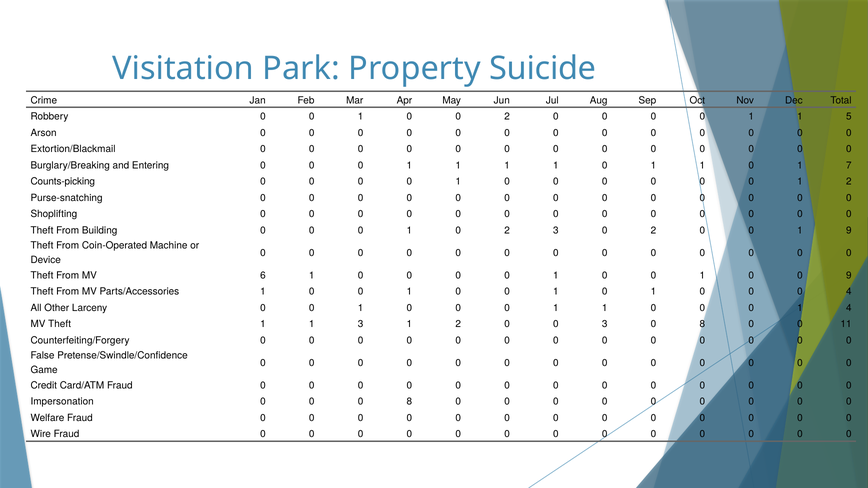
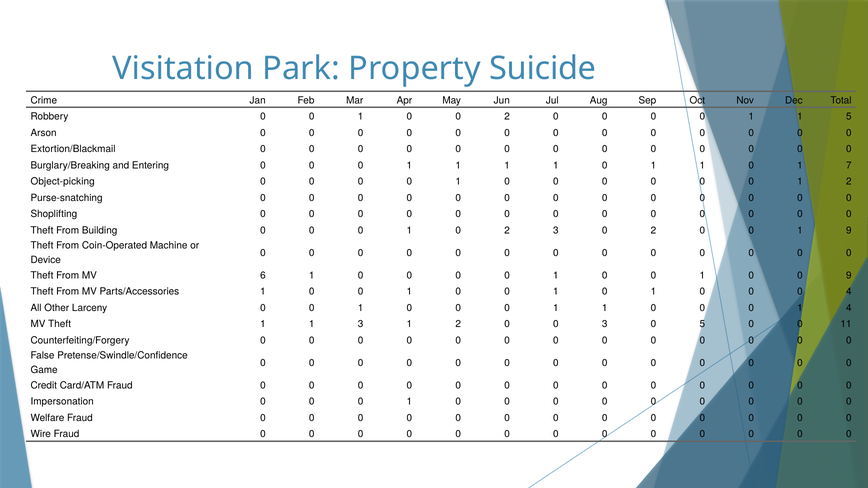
Counts-picking: Counts-picking -> Object-picking (63, 182)
3 0 8: 8 -> 5 (702, 324)
8: 8 -> 1 (409, 402)
